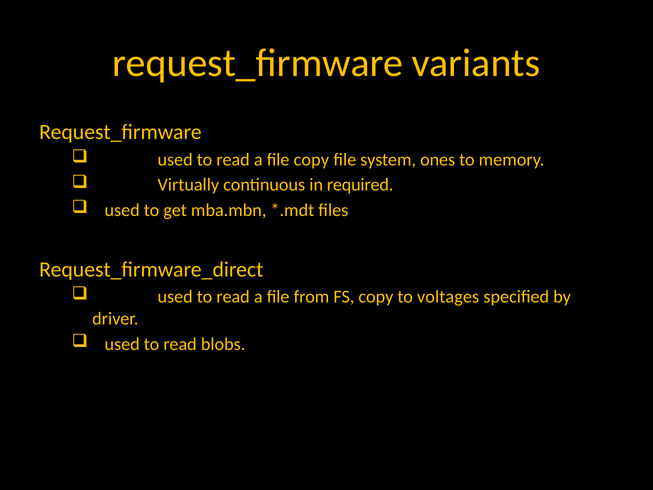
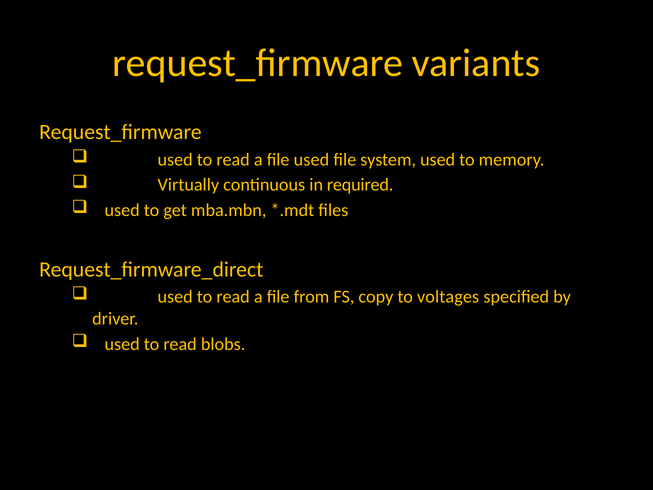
file copy: copy -> used (311, 159)
system ones: ones -> used (438, 159)
